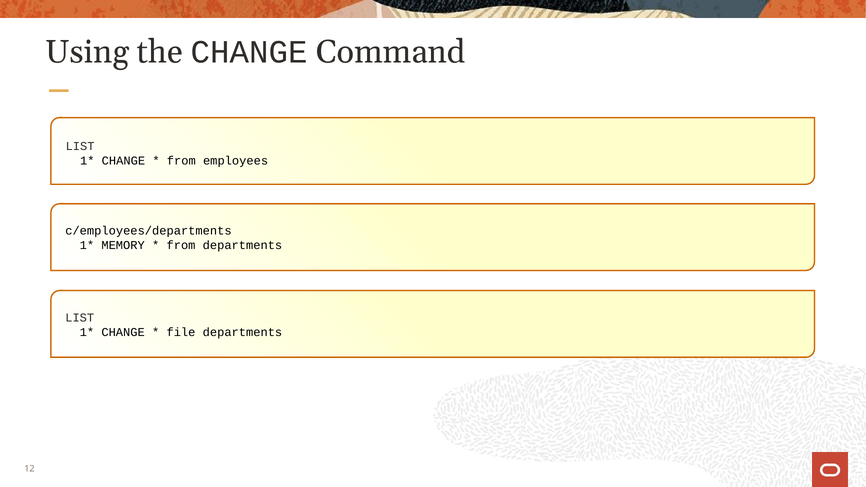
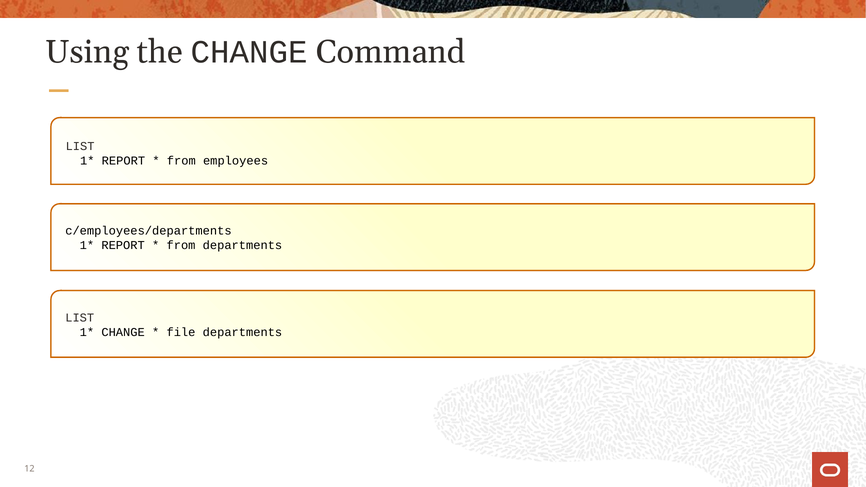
CHANGE: CHANGE -> REPORT (123, 161)
MEMORY: MEMORY -> REPORT (123, 245)
